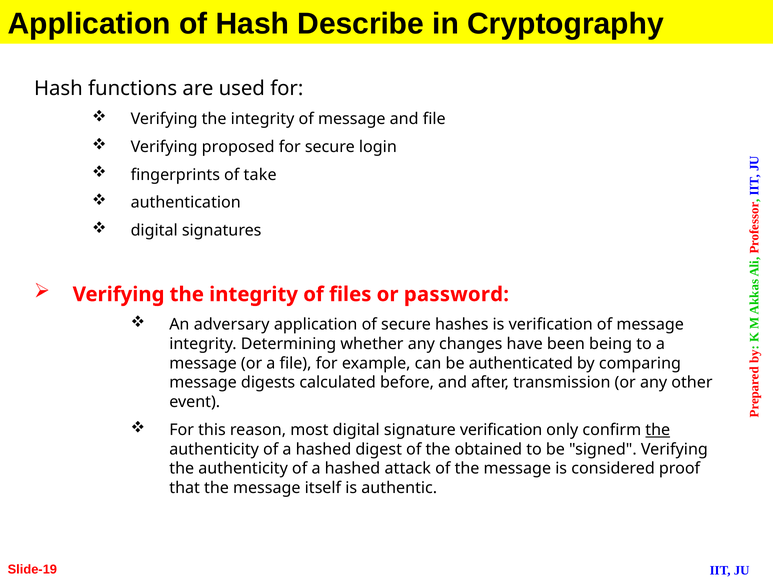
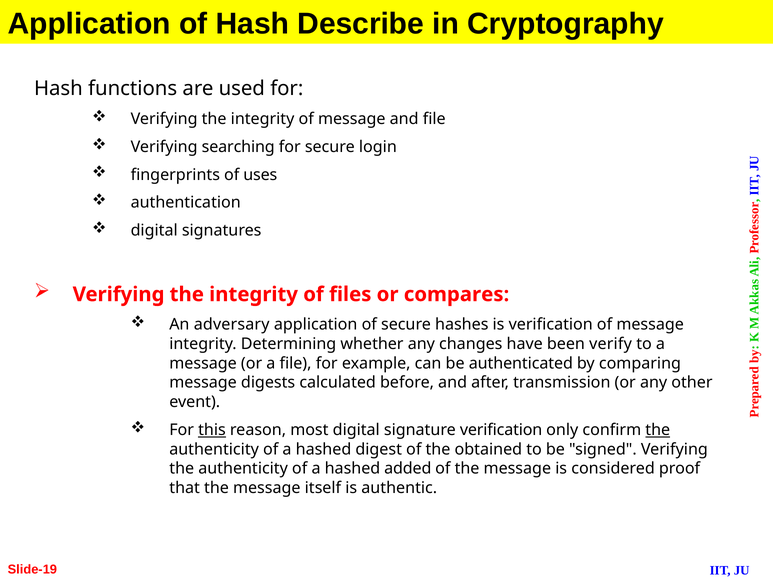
proposed: proposed -> searching (238, 147)
take: take -> uses (260, 175)
password: password -> compares (457, 294)
being: being -> verify (611, 344)
this underline: none -> present (212, 430)
attack: attack -> added (408, 468)
